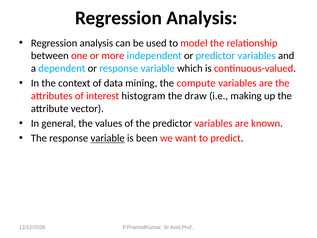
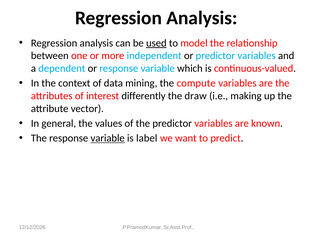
used underline: none -> present (156, 43)
histogram: histogram -> differently (144, 96)
been: been -> label (147, 138)
